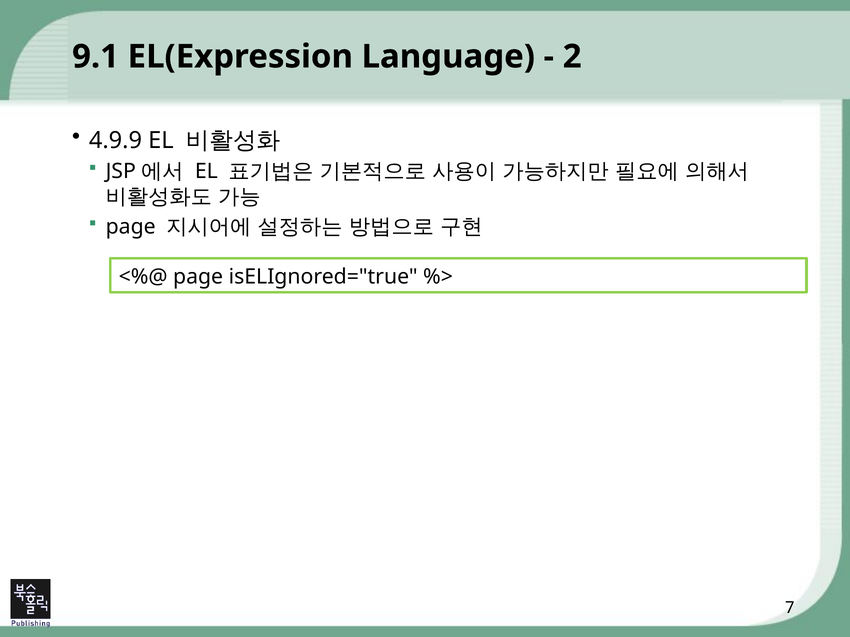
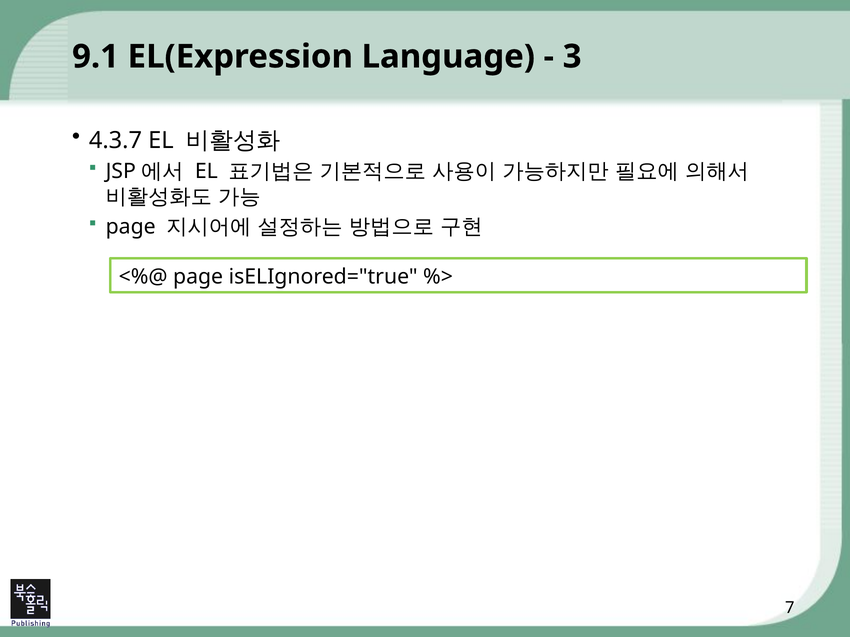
2: 2 -> 3 (572, 57)
4.9.9: 4.9.9 -> 4.3.7 (115, 140)
